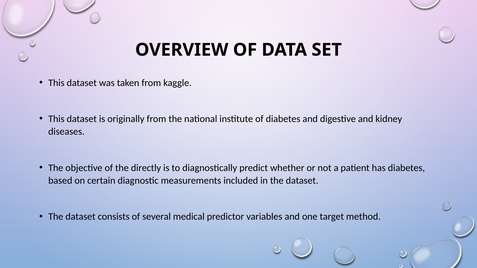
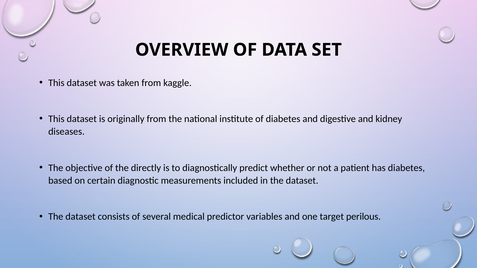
method: method -> perilous (363, 217)
